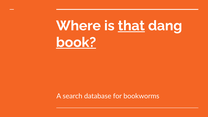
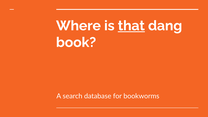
book underline: present -> none (76, 42)
